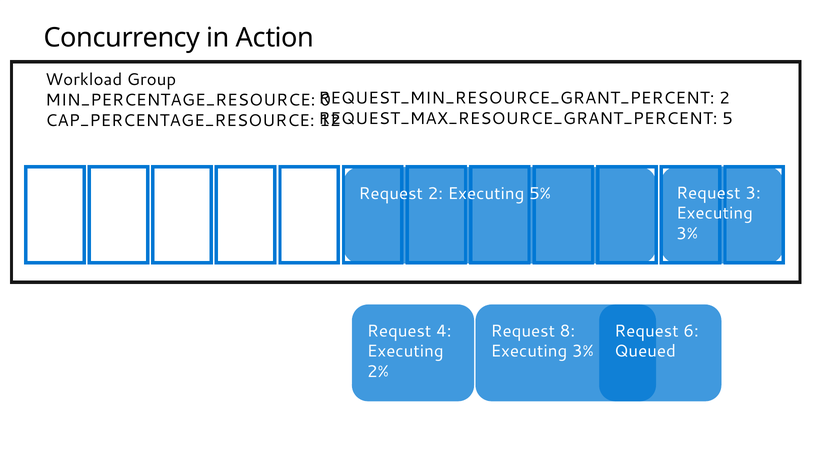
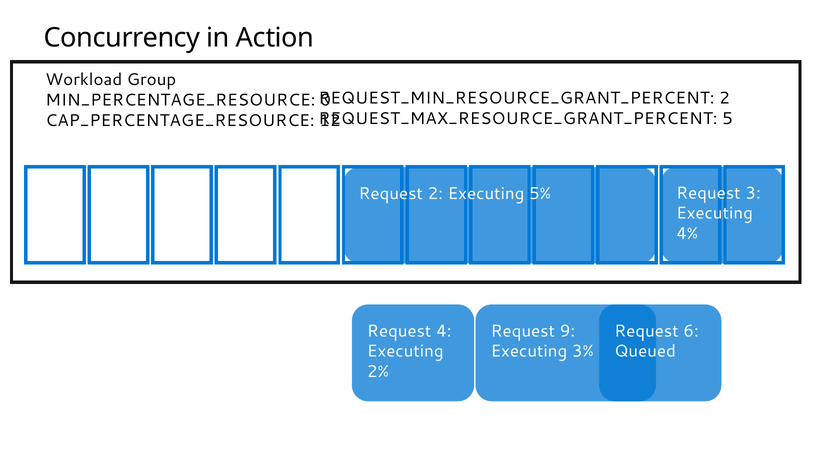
3%: 3% -> 4% (687, 234)
8: 8 -> 9 (567, 331)
